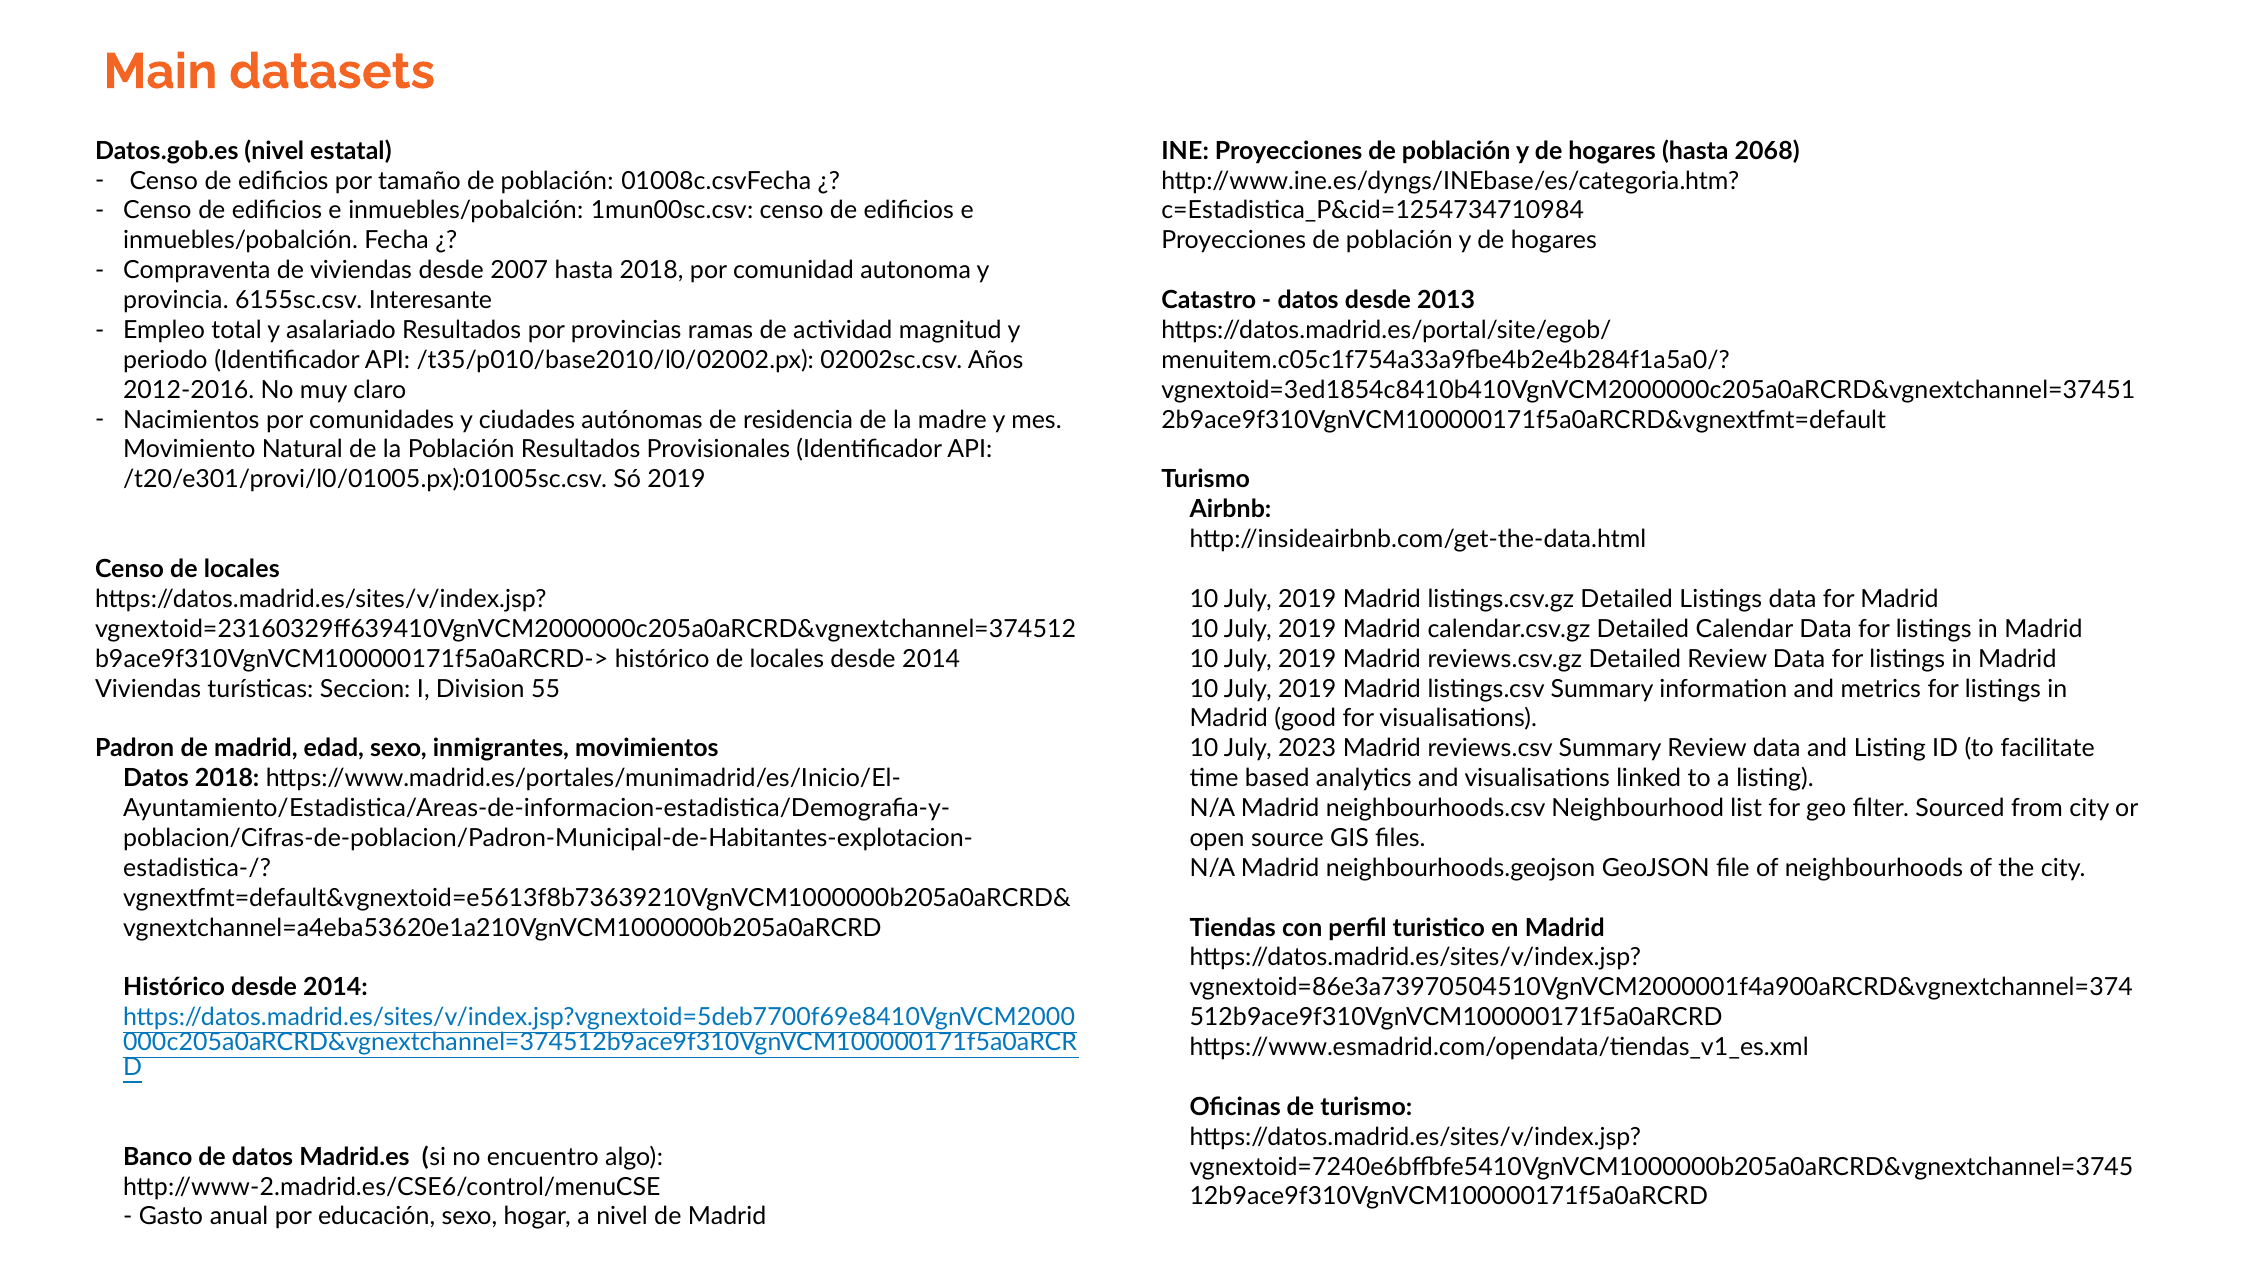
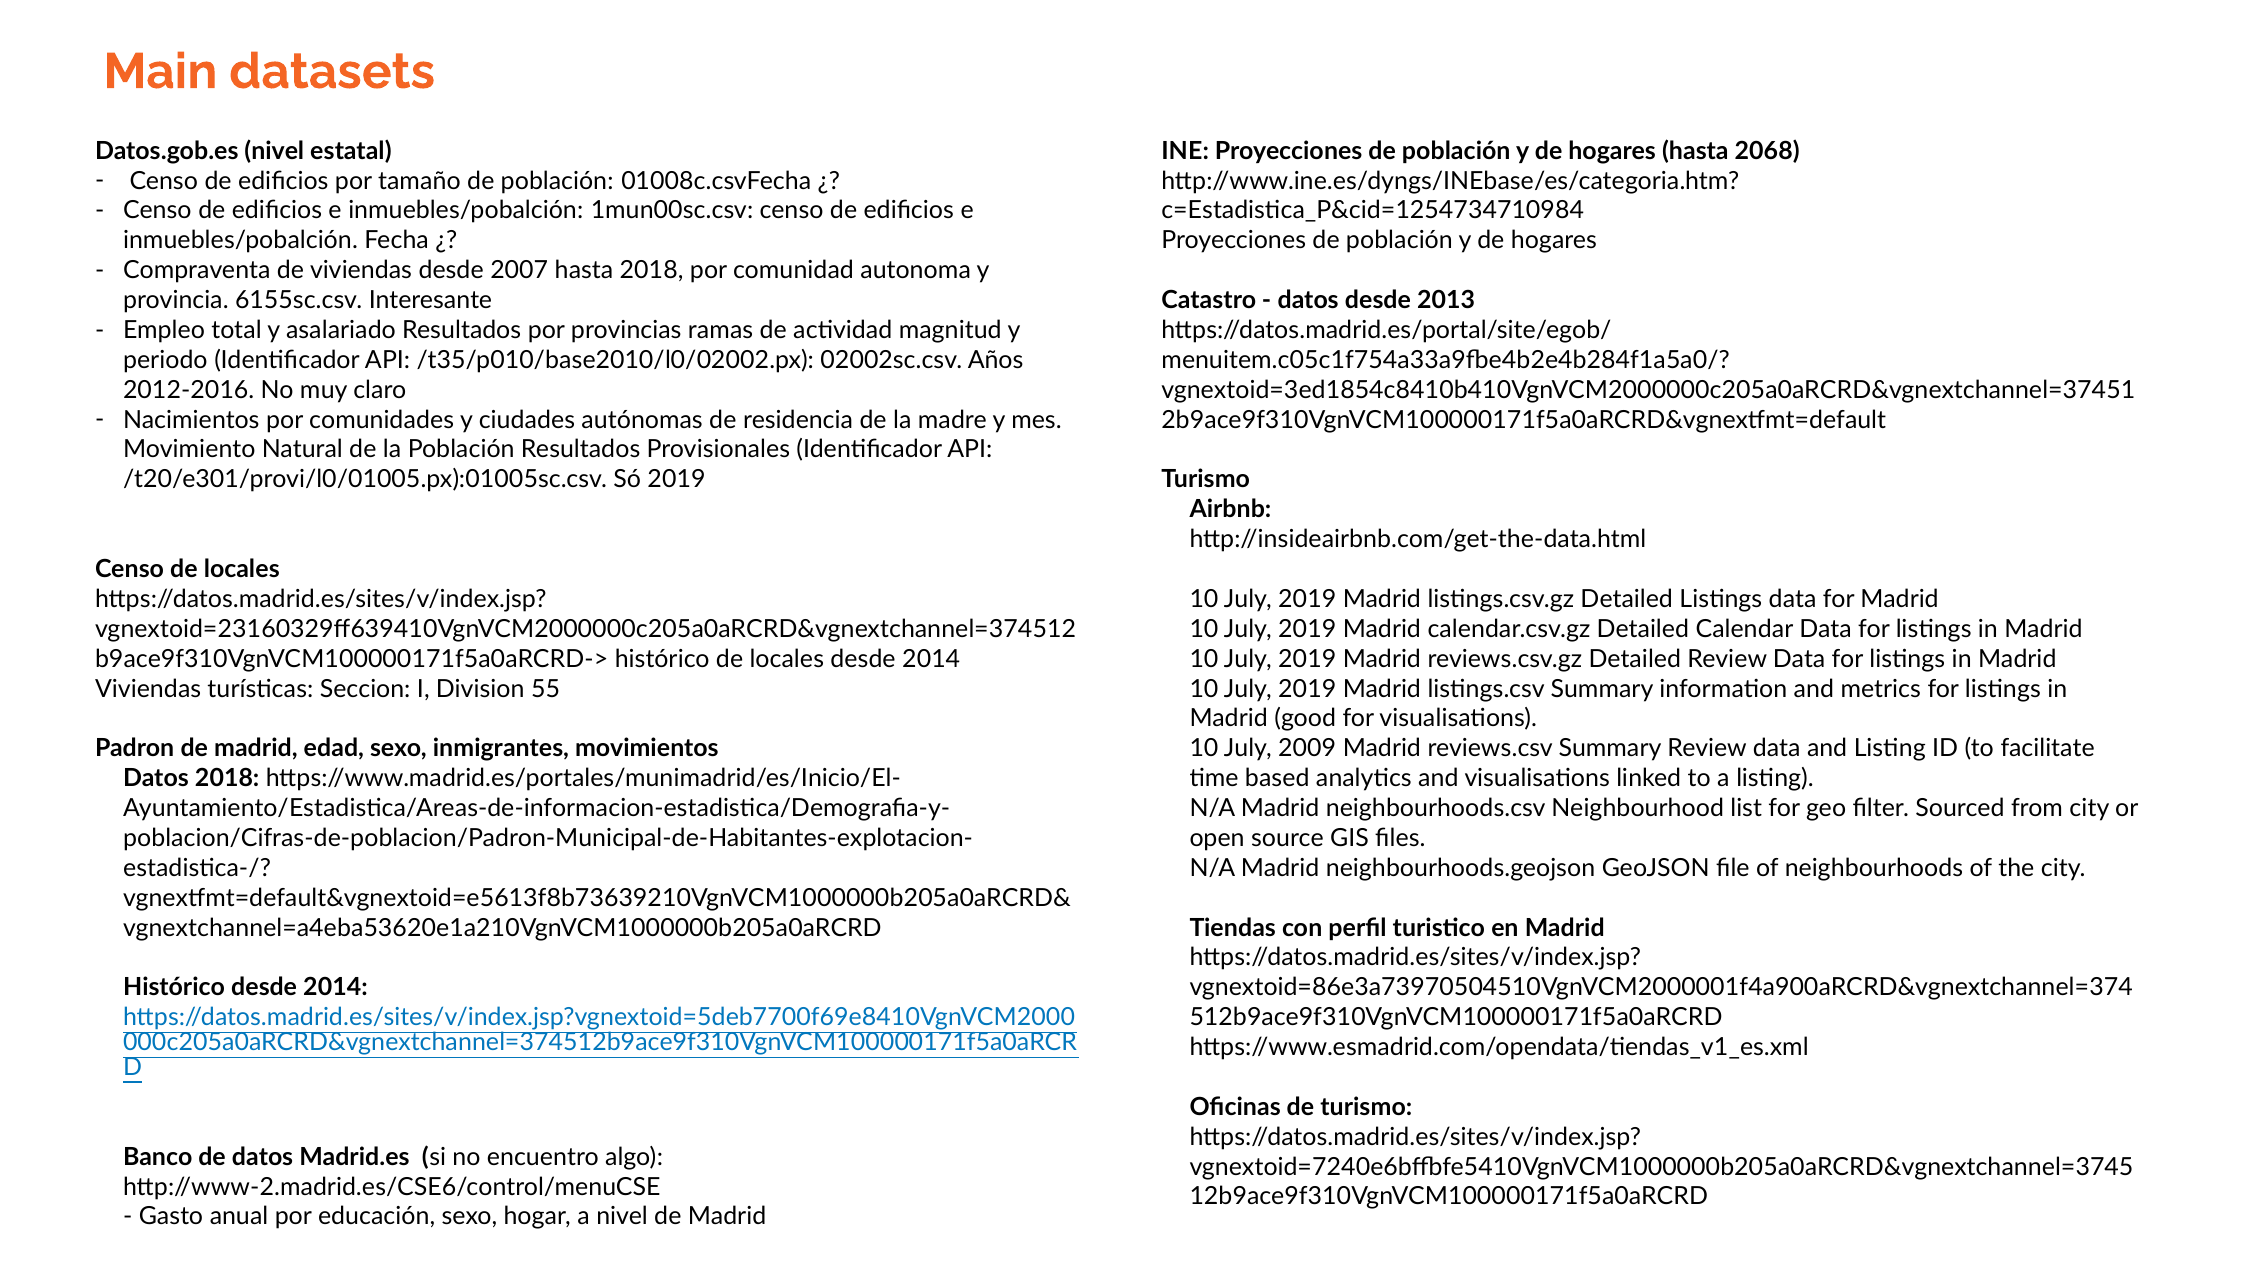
2023: 2023 -> 2009 (1307, 748)
